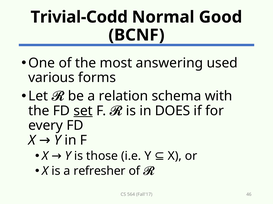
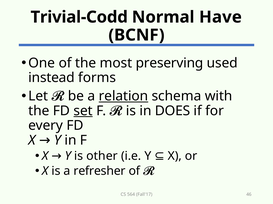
Good: Good -> Have (220, 17)
answering: answering -> preserving (170, 63)
various: various -> instead (52, 78)
relation underline: none -> present (123, 96)
those: those -> other (102, 157)
